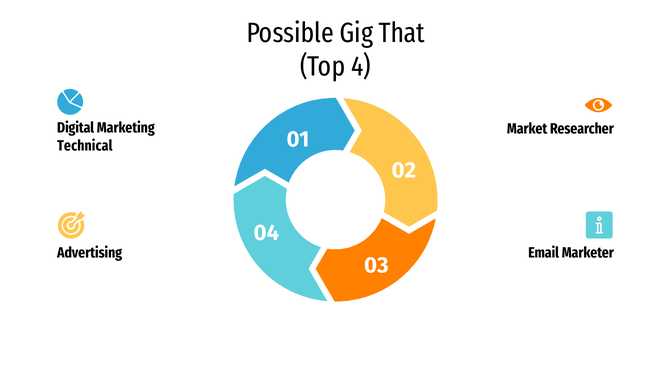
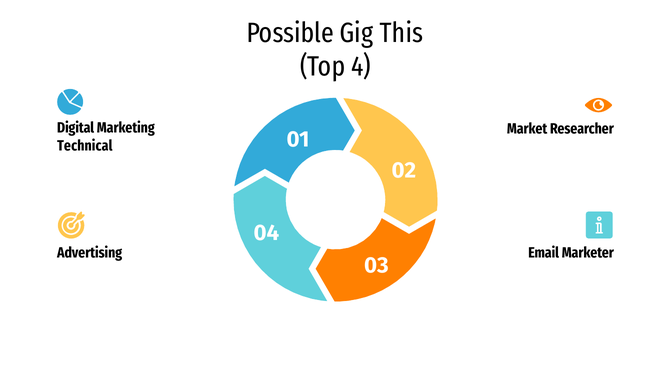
That: That -> This (401, 33)
